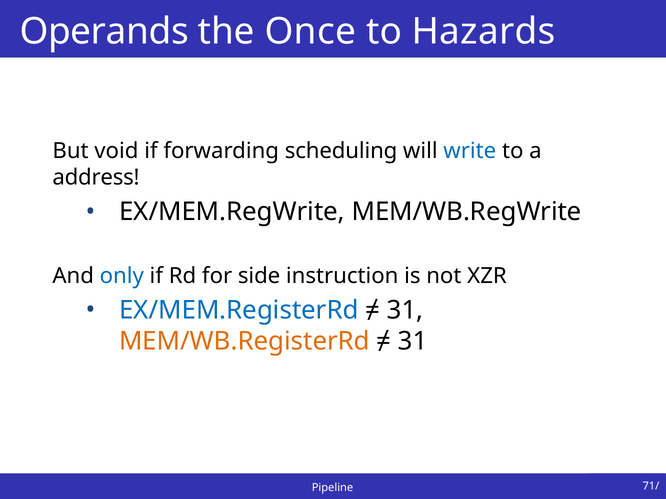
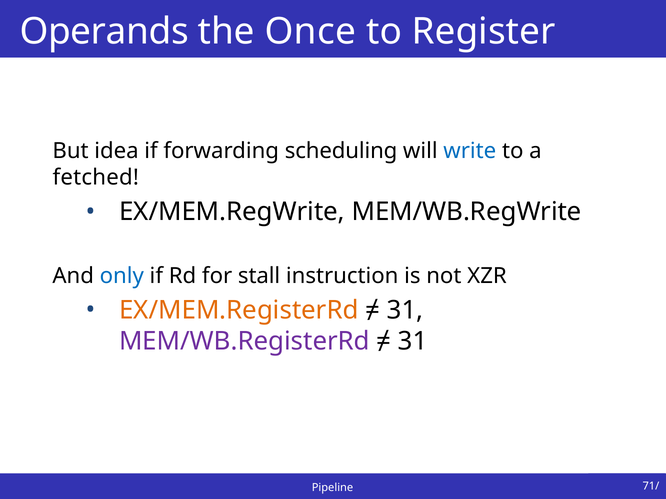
Hazards: Hazards -> Register (484, 31)
void: void -> idea (116, 151)
address: address -> fetched (96, 178)
side: side -> stall (259, 276)
EX/MEM.RegisterRd colour: blue -> orange (239, 311)
MEM/WB.RegisterRd colour: orange -> purple (244, 342)
